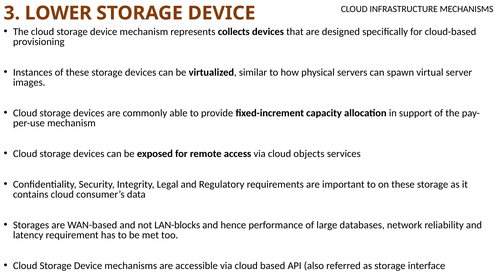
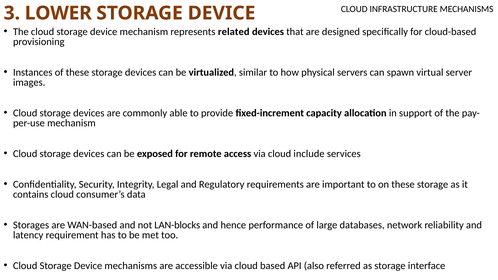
collects: collects -> related (234, 32)
objects: objects -> include (309, 154)
